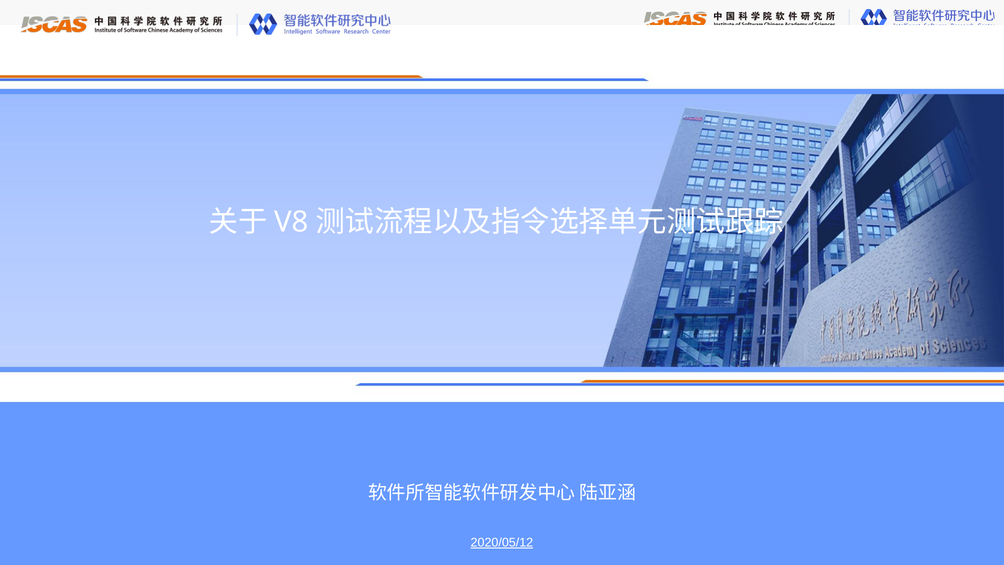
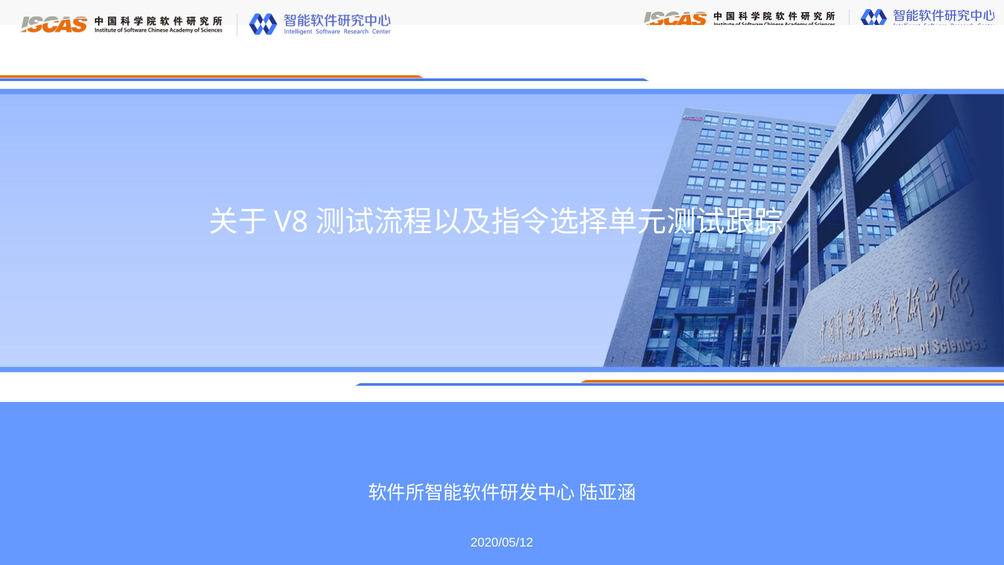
2020/05/12 underline: present -> none (502, 542)
